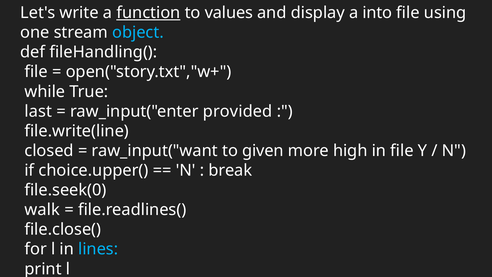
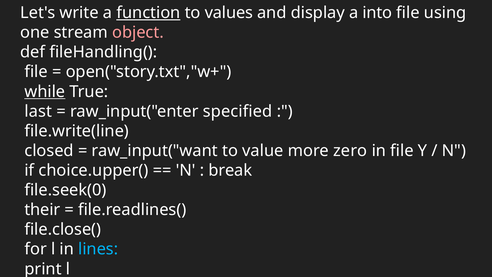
object colour: light blue -> pink (138, 32)
while underline: none -> present (45, 92)
provided: provided -> specified (238, 111)
given: given -> value (263, 151)
high: high -> zero (350, 151)
walk: walk -> their (42, 210)
